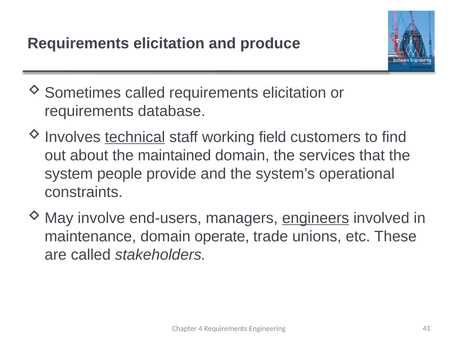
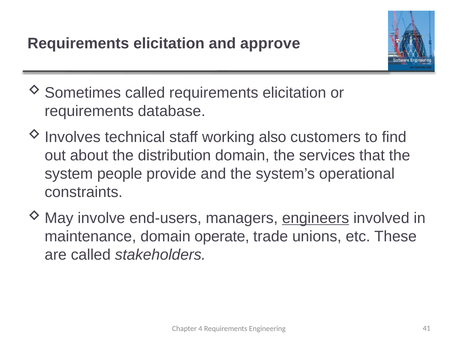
produce: produce -> approve (270, 43)
technical underline: present -> none (135, 137)
field: field -> also (273, 137)
maintained: maintained -> distribution (174, 155)
